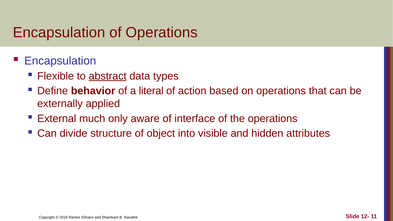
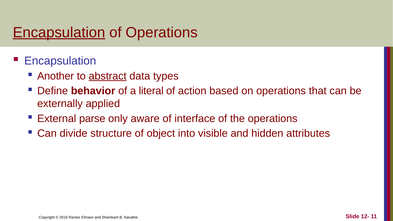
Encapsulation underline: none -> present (59, 32)
Flexible: Flexible -> Another (56, 76)
much: much -> parse (92, 119)
